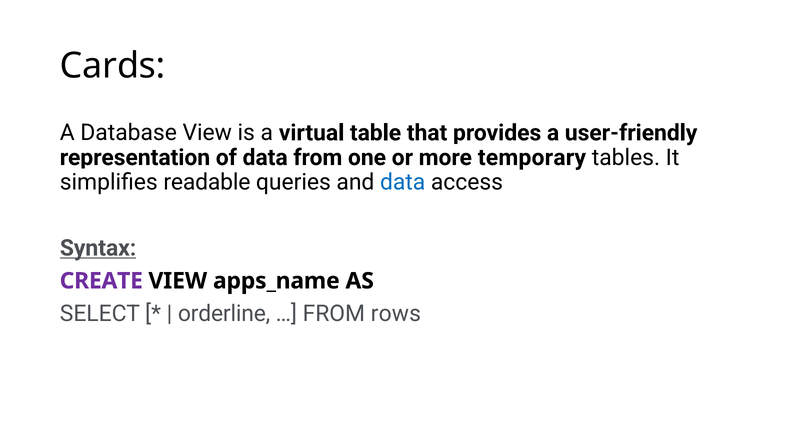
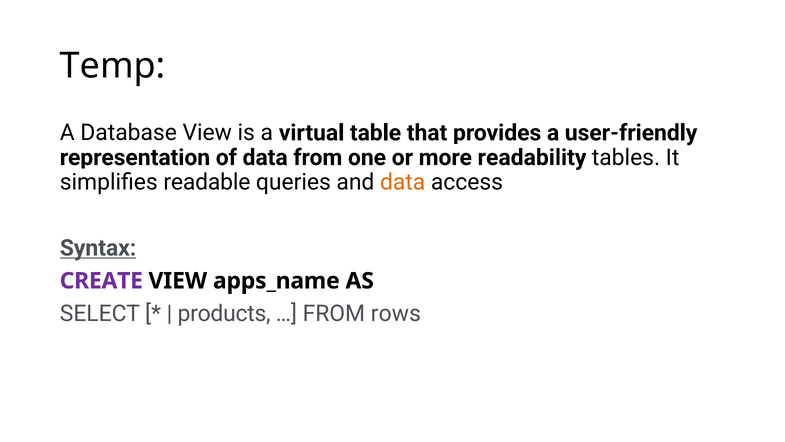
Cards: Cards -> Temp (113, 66)
temporary: temporary -> readability (532, 157)
data colour: blue -> orange (403, 182)
orderline: orderline -> products (224, 313)
